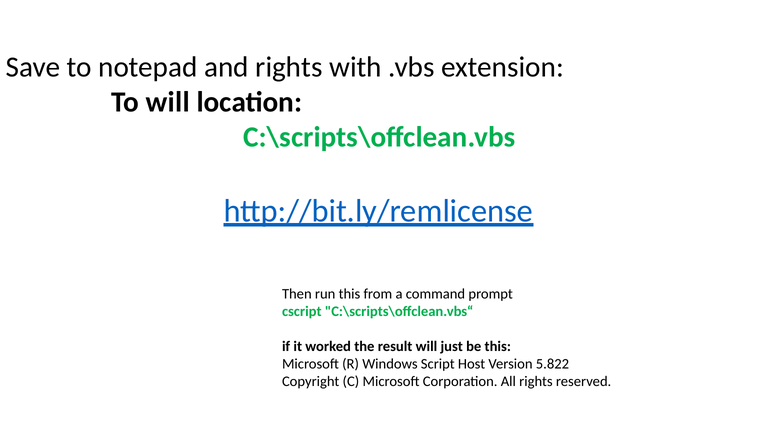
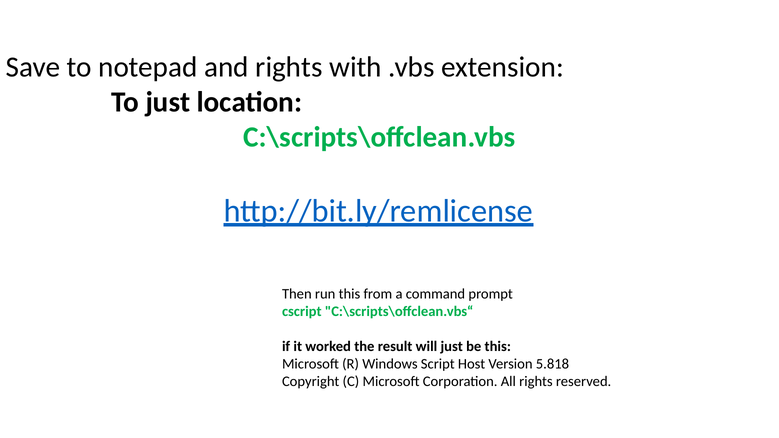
To will: will -> just (168, 102)
5.822: 5.822 -> 5.818 (552, 364)
